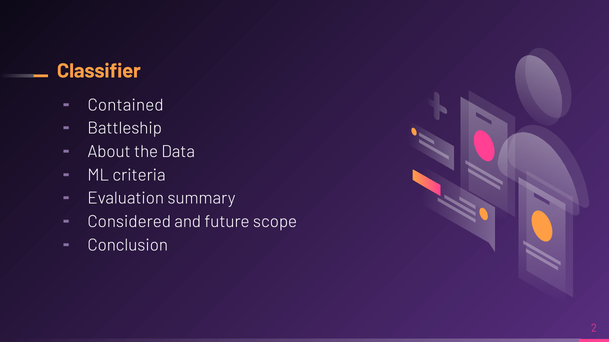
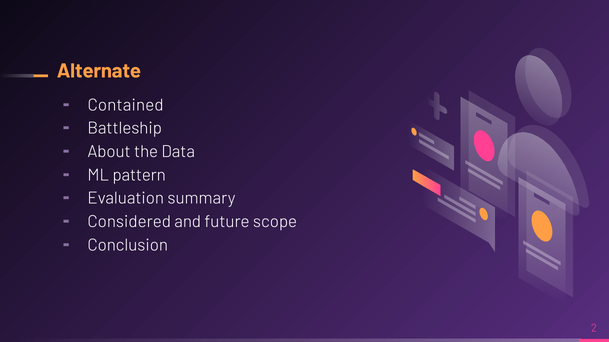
Classifier: Classifier -> Alternate (99, 71)
criteria: criteria -> pattern (139, 175)
